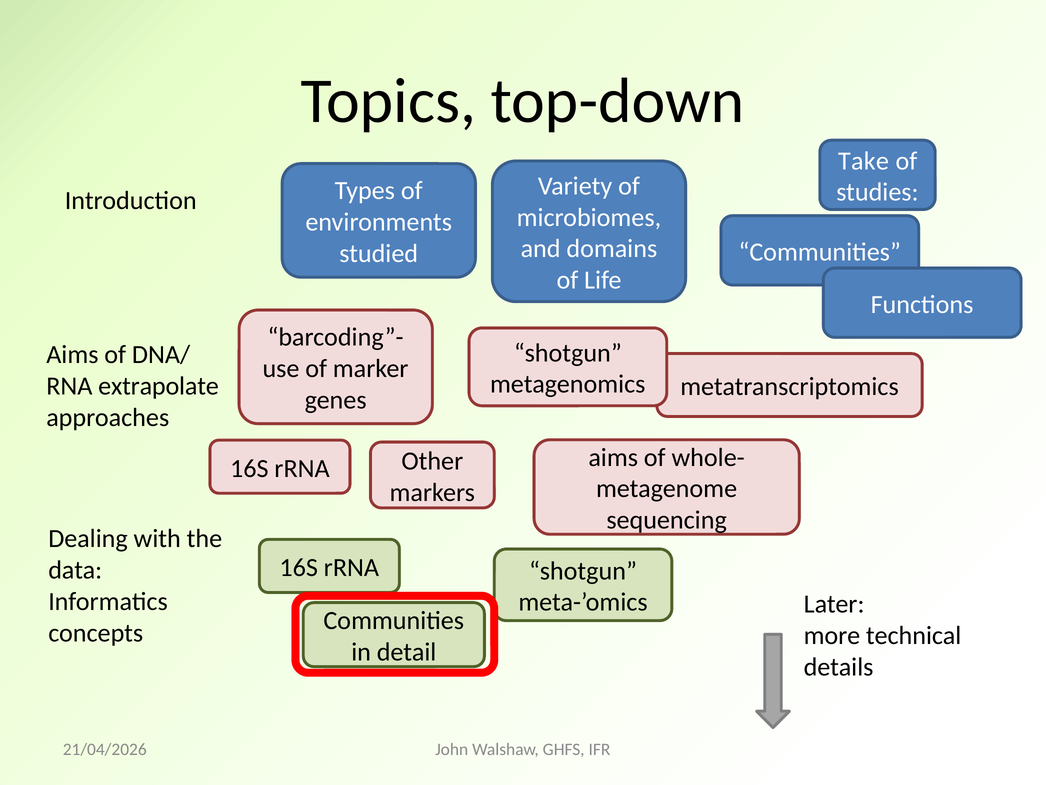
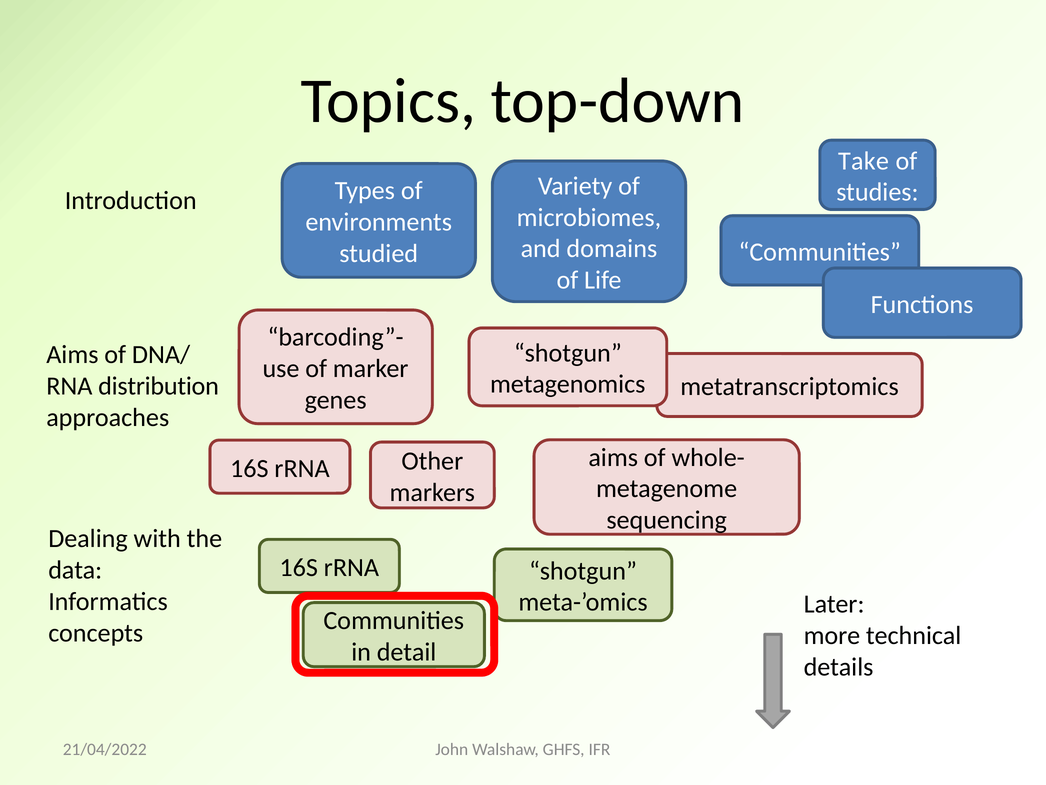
extrapolate: extrapolate -> distribution (159, 386)
21/04/2026: 21/04/2026 -> 21/04/2022 (105, 749)
